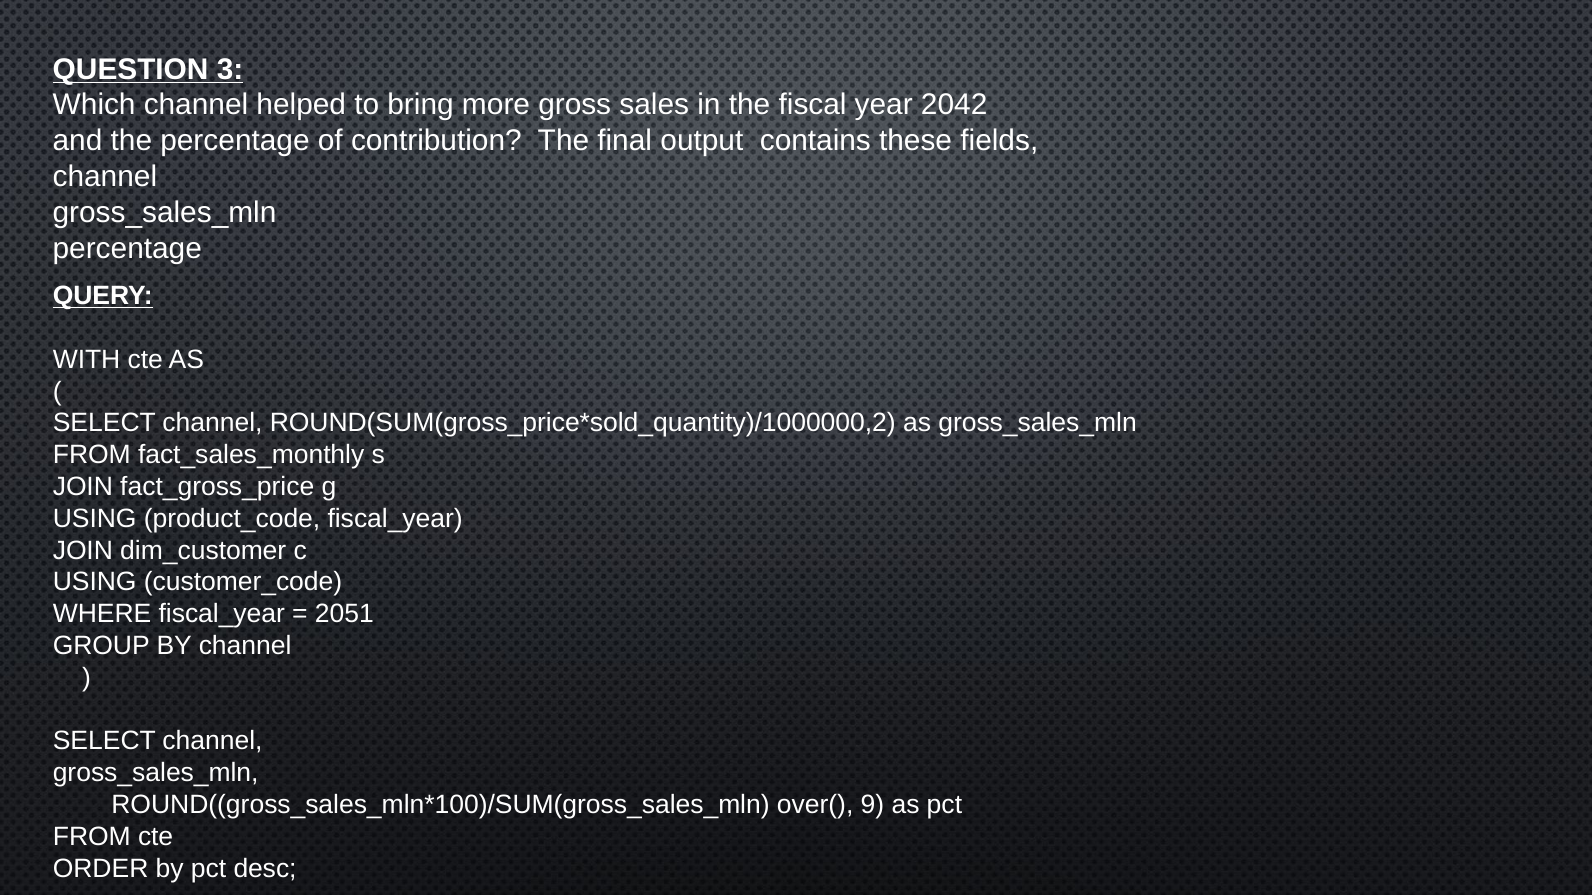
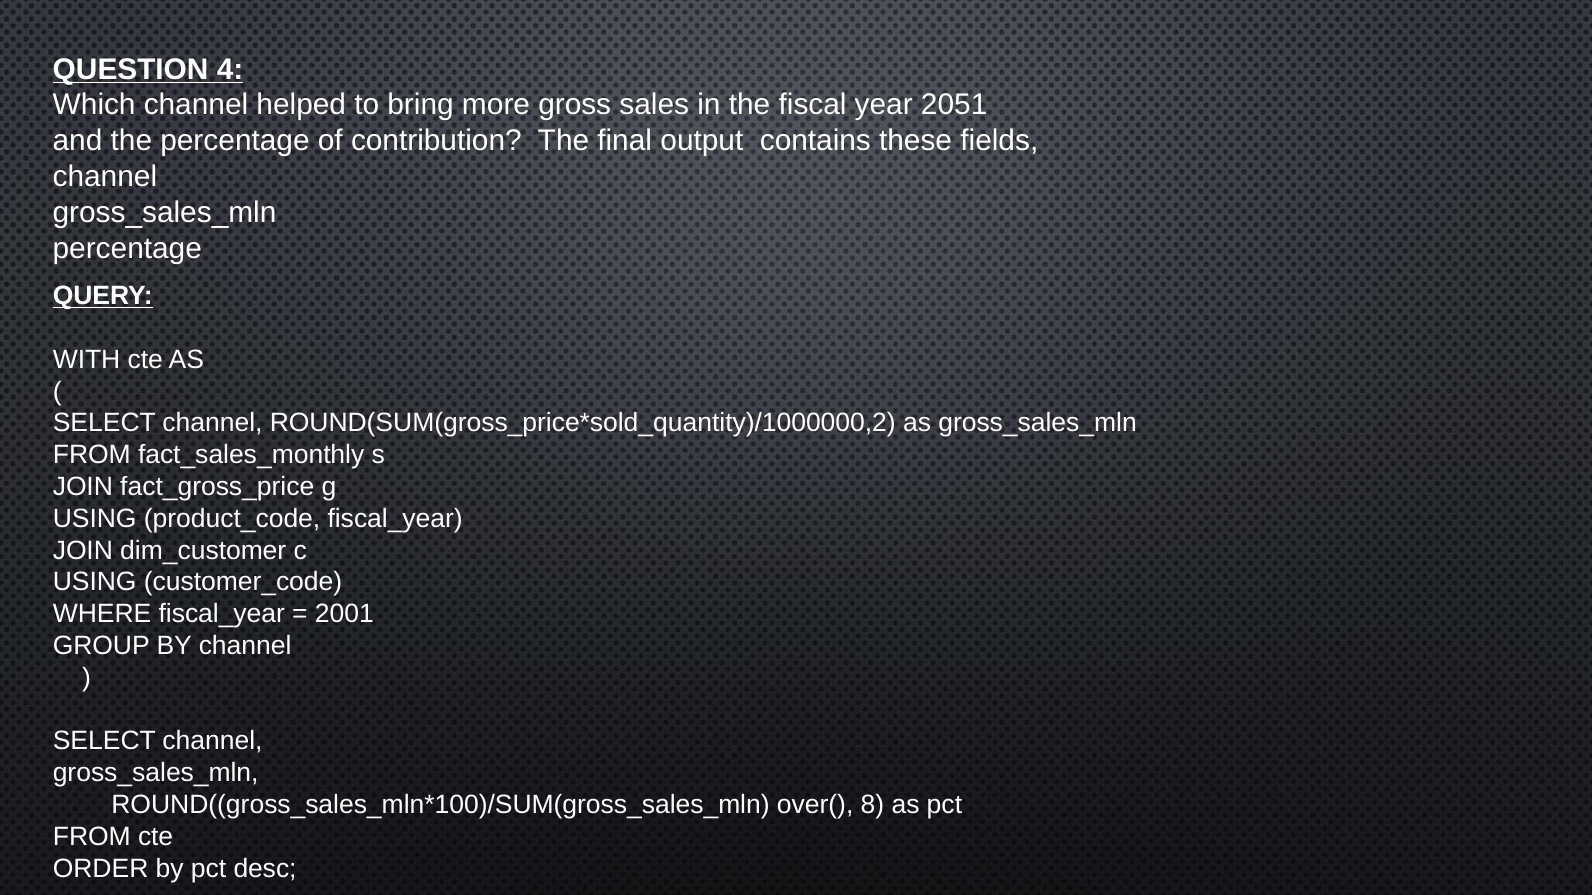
3: 3 -> 4 (230, 69)
2042: 2042 -> 2051 (954, 105)
2051: 2051 -> 2001 (344, 614)
9: 9 -> 8 (872, 805)
